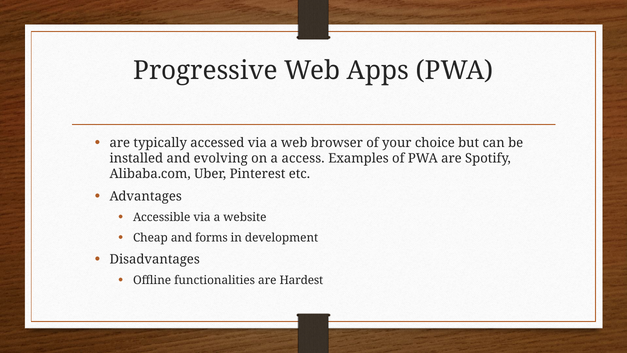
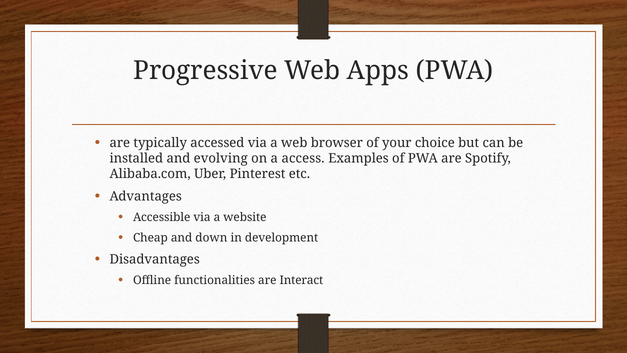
forms: forms -> down (211, 238)
Hardest: Hardest -> Interact (301, 280)
